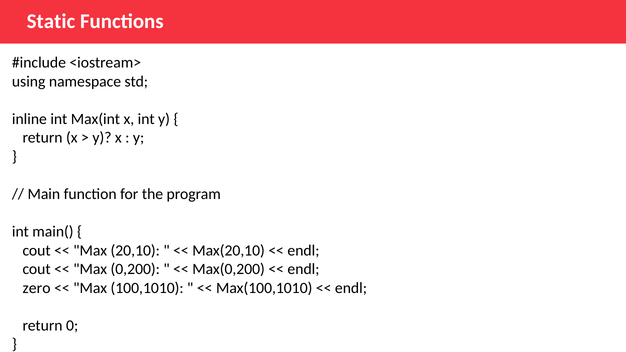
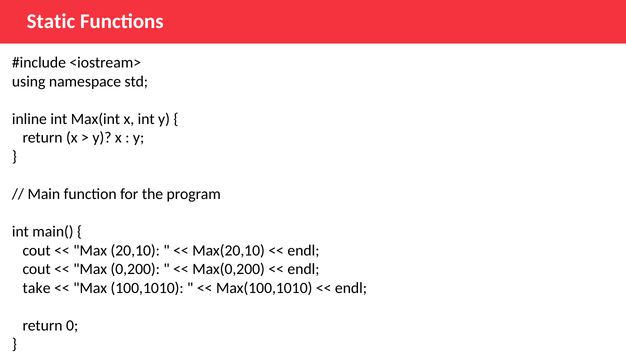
zero: zero -> take (37, 288)
